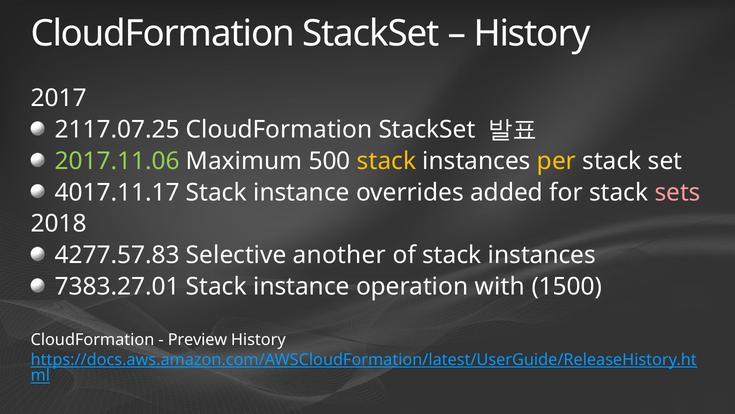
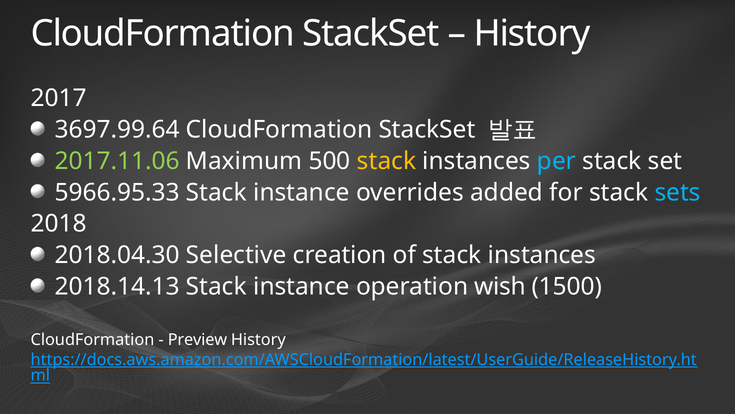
2117.07.25: 2117.07.25 -> 3697.99.64 (117, 130)
per colour: yellow -> light blue (556, 161)
4017.11.17: 4017.11.17 -> 5966.95.33 (117, 192)
sets colour: pink -> light blue (678, 192)
4277.57.83: 4277.57.83 -> 2018.04.30 (117, 255)
another: another -> creation (340, 255)
7383.27.01: 7383.27.01 -> 2018.14.13 (117, 286)
with: with -> wish (500, 286)
